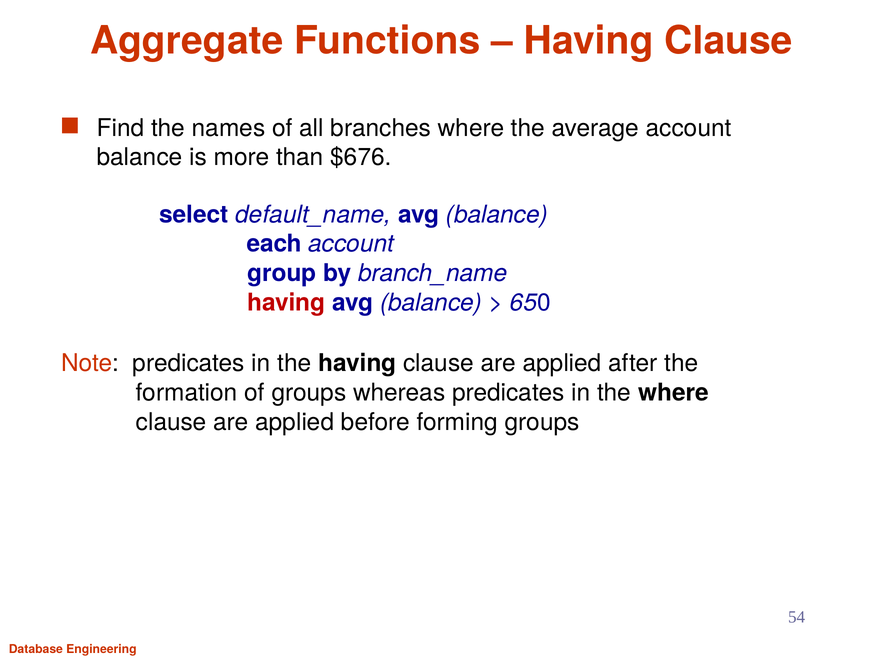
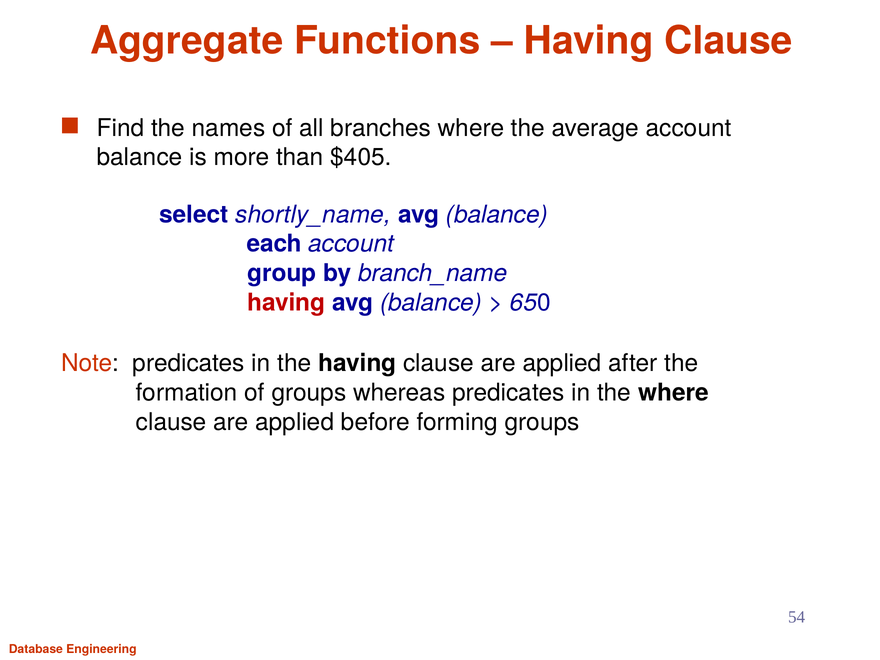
$676: $676 -> $405 (361, 157)
default_name: default_name -> shortly_name (313, 215)
